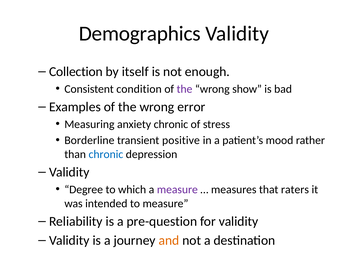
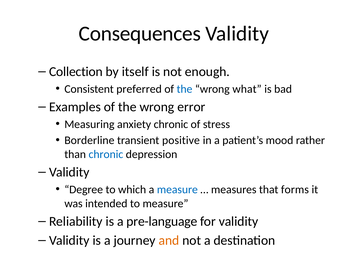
Demographics: Demographics -> Consequences (140, 34)
condition: condition -> preferred (139, 89)
the colour: purple -> blue (185, 89)
show: show -> what (247, 89)
measure colour: purple -> blue (177, 190)
raters: raters -> forms (295, 190)
pre-question: pre-question -> pre-language (162, 221)
